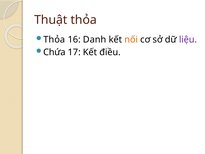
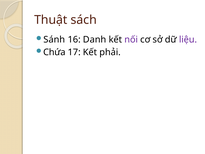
Thuật thỏa: thỏa -> sách (84, 20)
Thỏa: Thỏa -> Sánh (54, 40)
nối colour: orange -> purple (131, 40)
điều: điều -> phải (110, 52)
